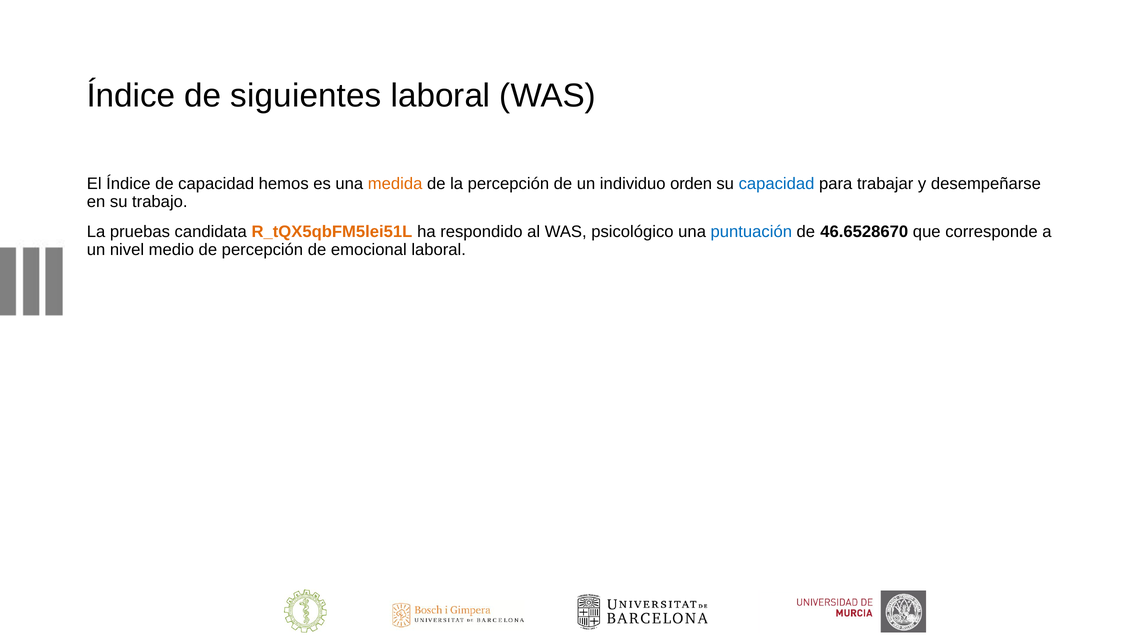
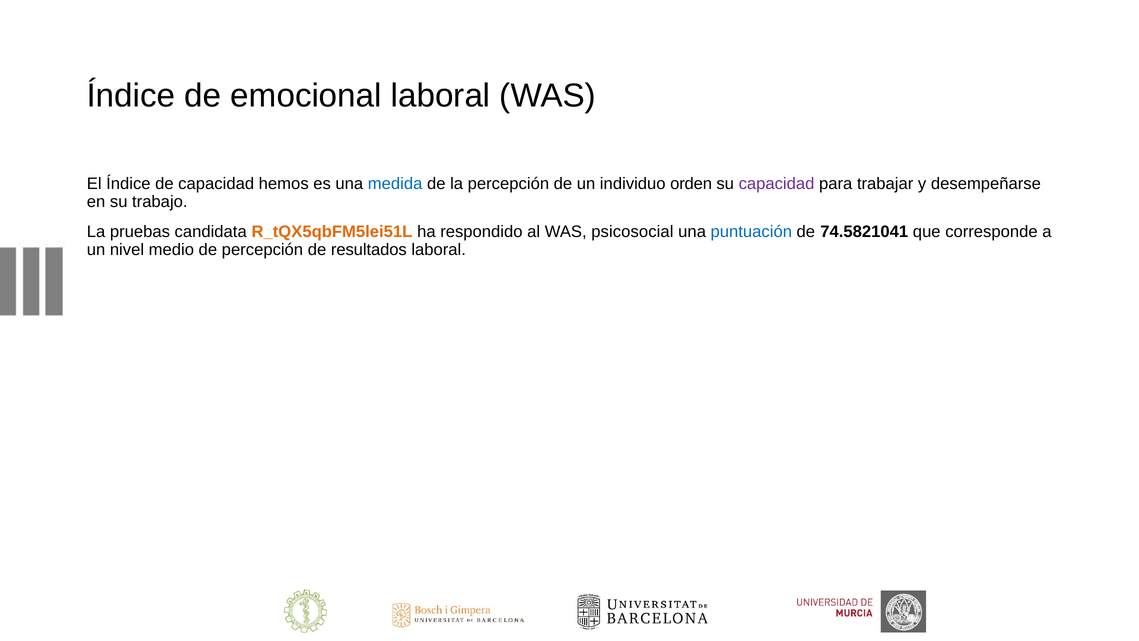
siguientes: siguientes -> emocional (306, 96)
medida colour: orange -> blue (395, 184)
capacidad colour: blue -> purple (777, 184)
psicológico: psicológico -> psicosocial (632, 231)
46.6528670: 46.6528670 -> 74.5821041 (864, 231)
emocional: emocional -> resultados (369, 249)
